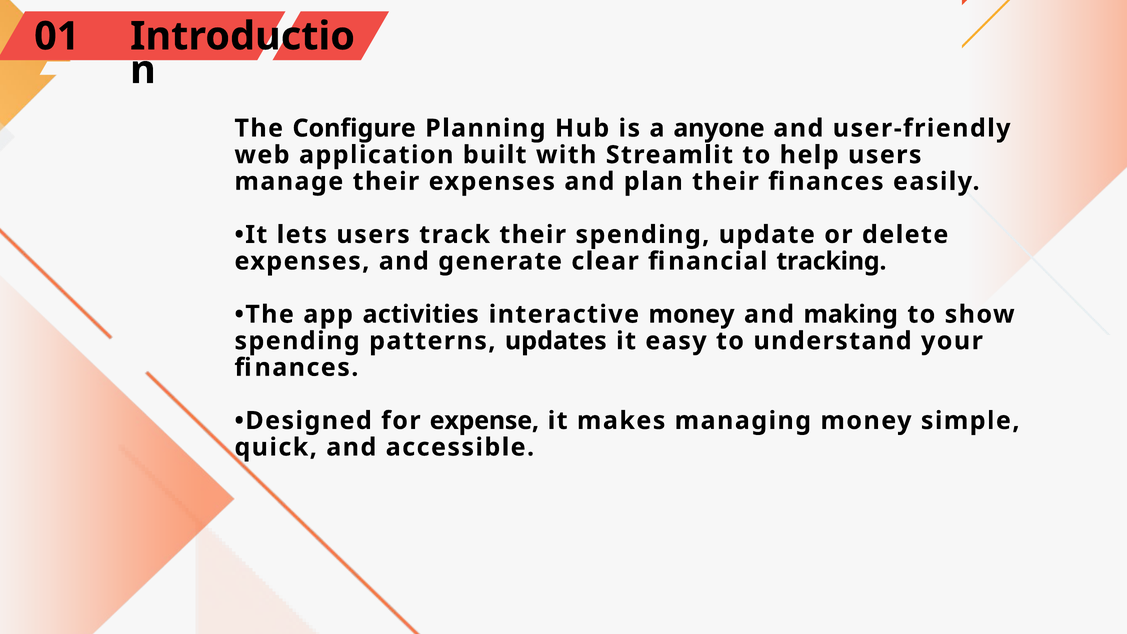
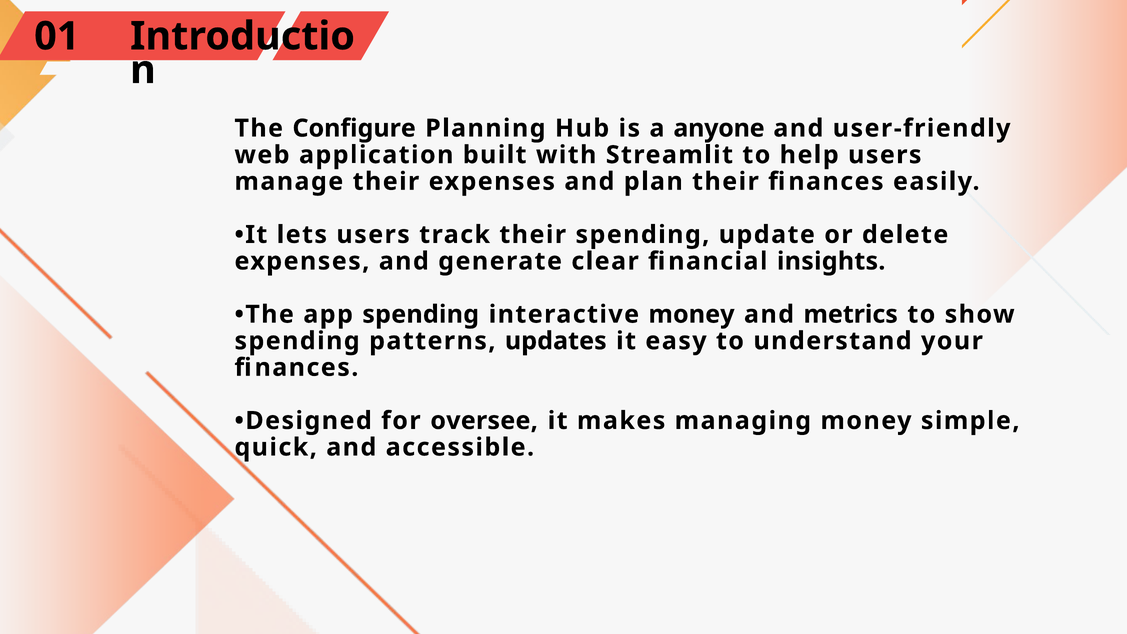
tracking: tracking -> insights (831, 261)
app activities: activities -> spending (421, 314)
making: making -> metrics (851, 314)
expense: expense -> oversee (484, 421)
